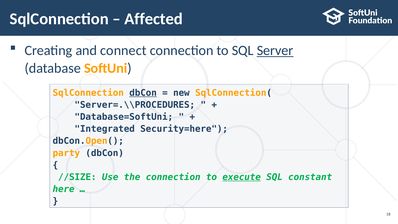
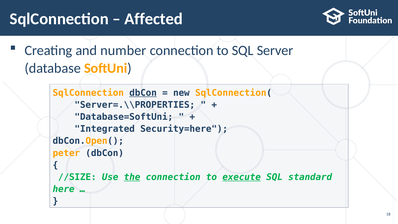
connect: connect -> number (123, 51)
Server underline: present -> none (275, 51)
Server=.\\PROCEDURES: Server=.\\PROCEDURES -> Server=.\\PROPERTIES (135, 105)
party: party -> peter (66, 153)
the underline: none -> present (132, 177)
constant: constant -> standard (310, 177)
